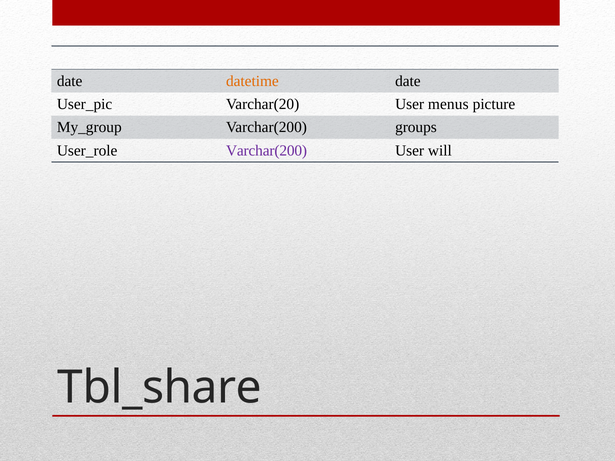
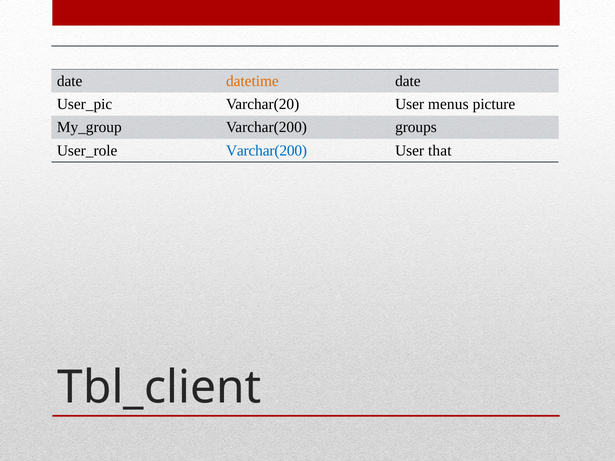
Varchar(200 colour: purple -> blue (267, 151)
will: will -> that (440, 151)
Tbl_share: Tbl_share -> Tbl_client (159, 388)
